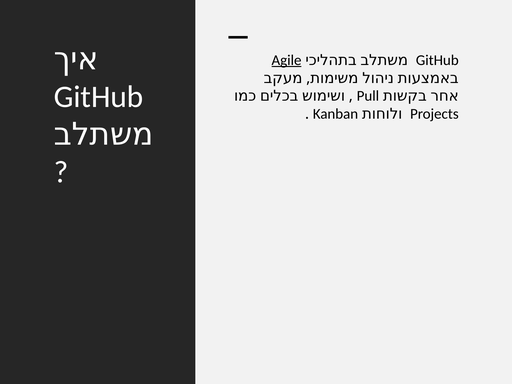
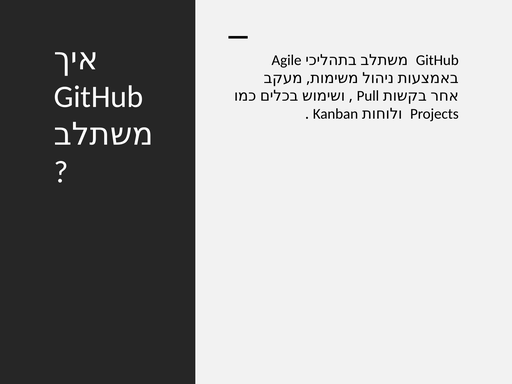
Agile underline: present -> none (287, 60)
